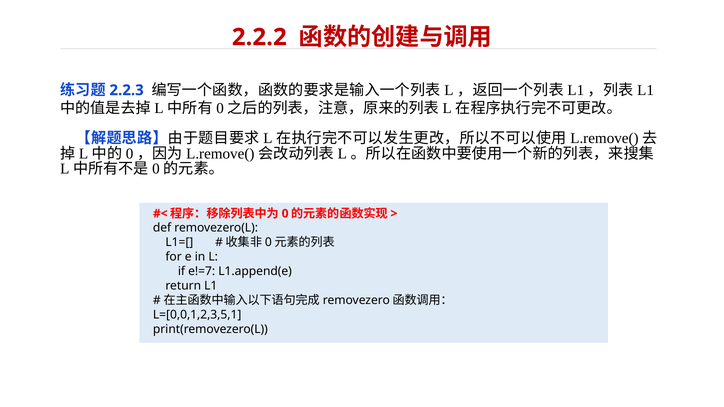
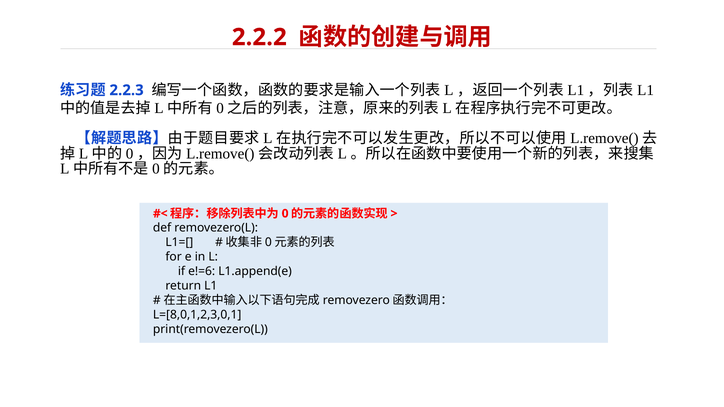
e!=7: e!=7 -> e!=6 (202, 272)
L=[0,0,1,2,3,5,1: L=[0,0,1,2,3,5,1 -> L=[8,0,1,2,3,0,1 (197, 315)
